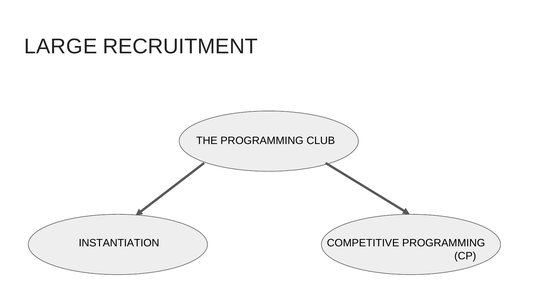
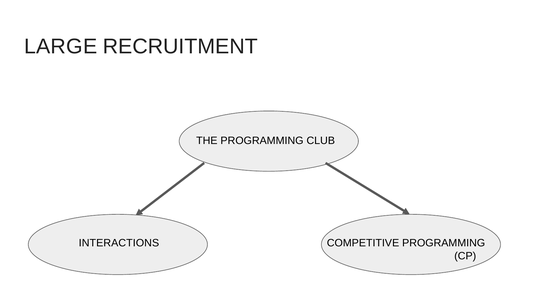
INSTANTIATION: INSTANTIATION -> INTERACTIONS (119, 243)
